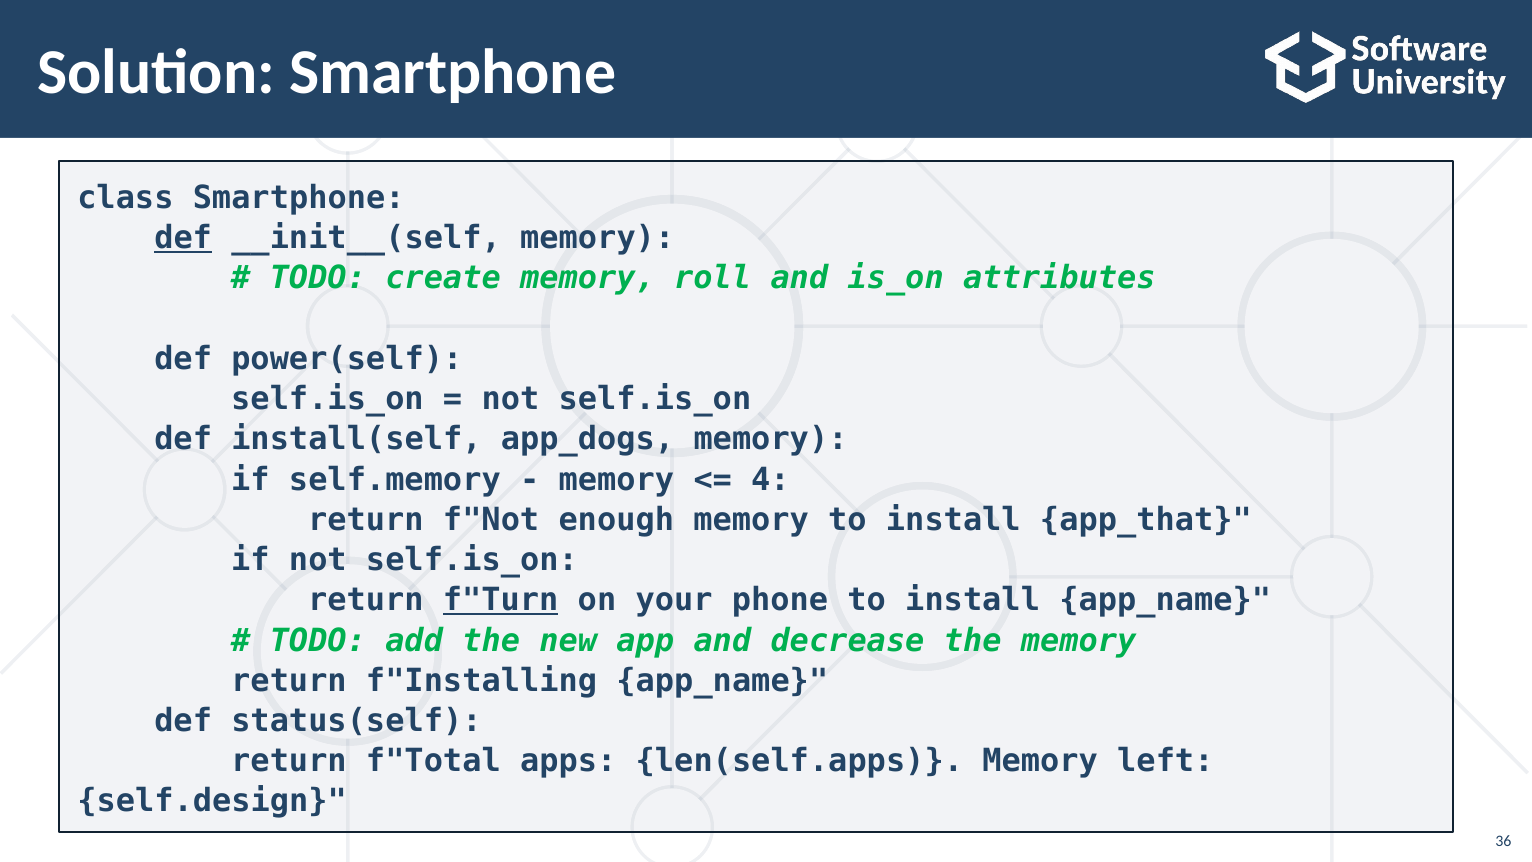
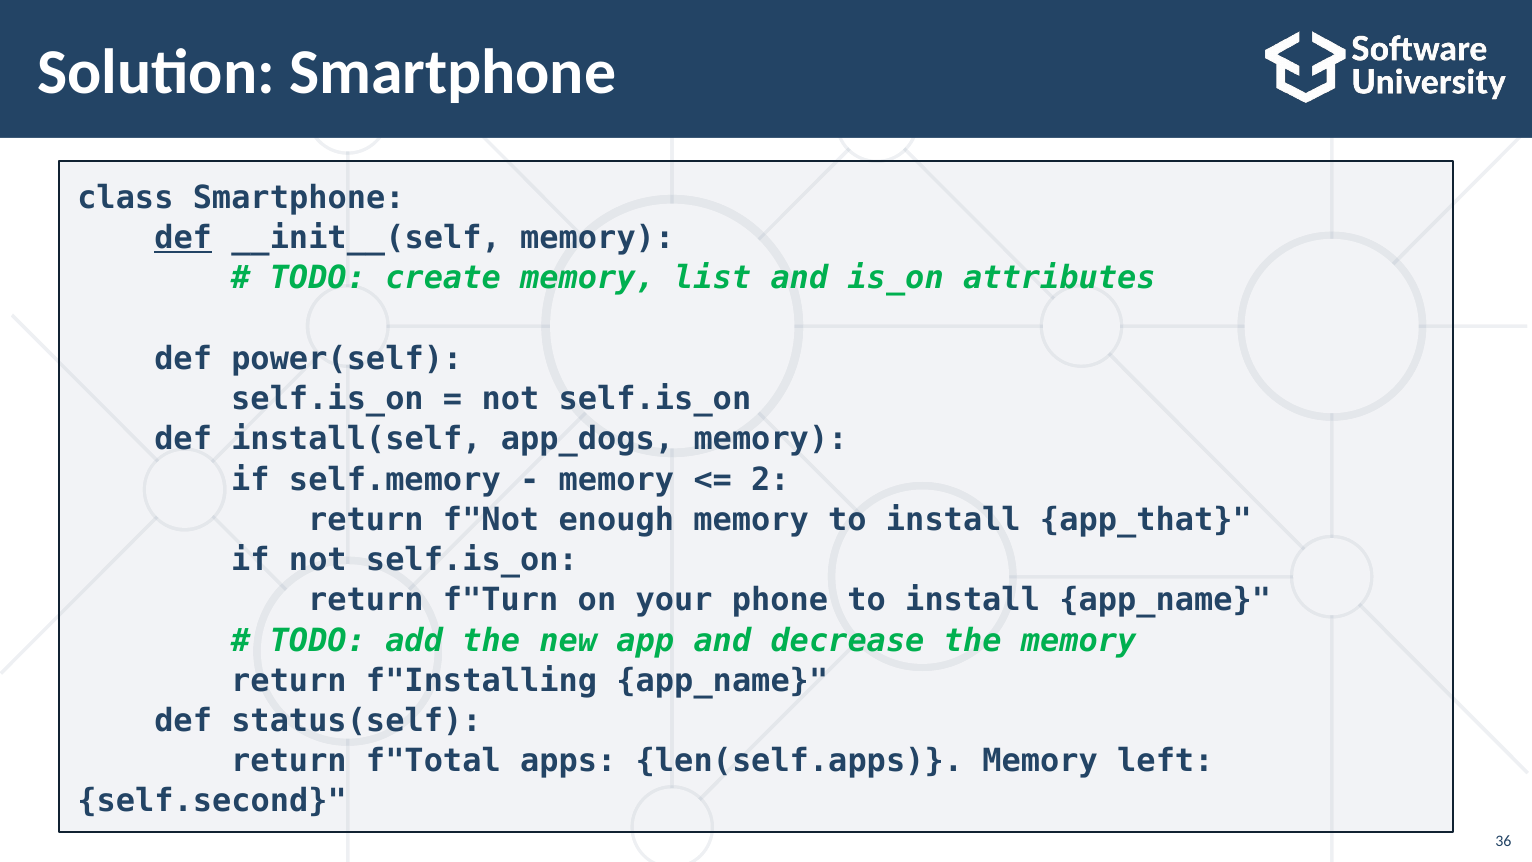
roll: roll -> list (713, 278)
4: 4 -> 2 (770, 479)
f"Turn underline: present -> none (501, 600)
self.design: self.design -> self.second (212, 801)
